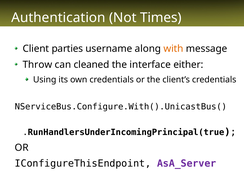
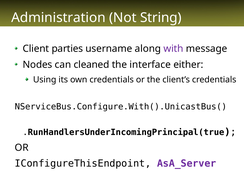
Authentication: Authentication -> Administration (58, 18)
Times: Times -> String (161, 18)
with colour: orange -> purple (173, 49)
Throw: Throw -> Nodes (37, 65)
